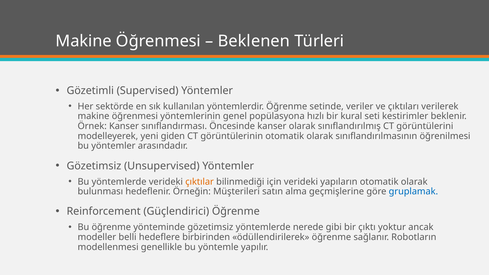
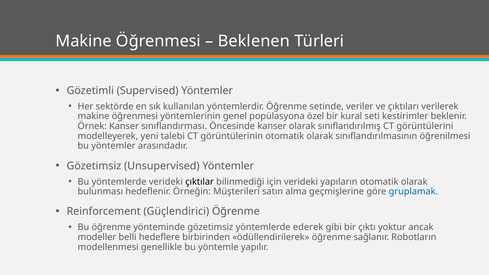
hızlı: hızlı -> özel (316, 116)
giden: giden -> talebi (173, 136)
çıktılar colour: orange -> black (200, 182)
nerede: nerede -> ederek (308, 227)
